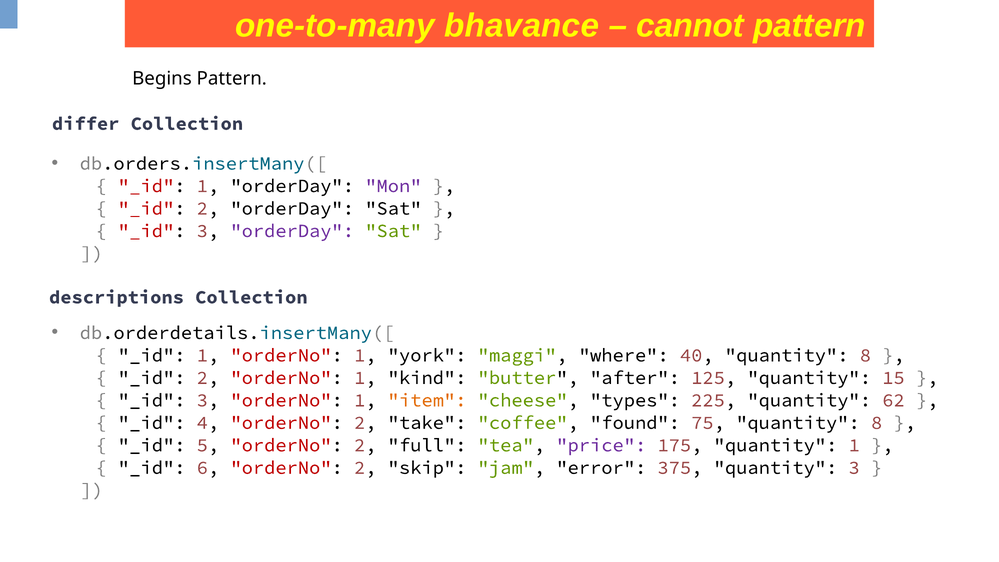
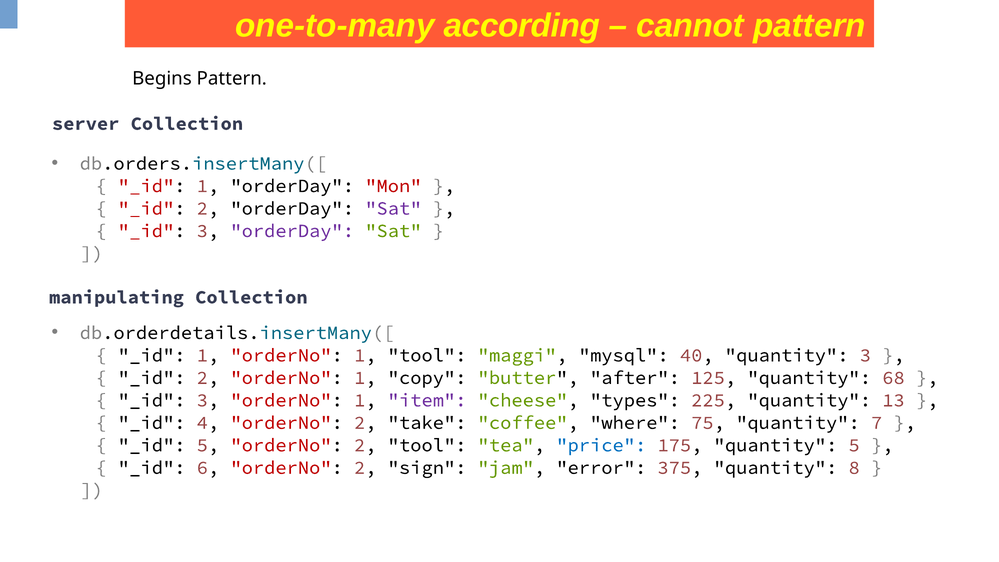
bhavance: bhavance -> according (522, 26)
differ: differ -> server (86, 124)
Mon colour: purple -> red (393, 186)
Sat colour: black -> purple (393, 208)
descriptions: descriptions -> manipulating (116, 297)
1 york: york -> tool (427, 355)
where: where -> mysql (624, 355)
40 quantity 8: 8 -> 3 (865, 355)
kind: kind -> copy (427, 378)
15: 15 -> 68 (894, 378)
item colour: orange -> purple (427, 400)
62: 62 -> 13 (894, 400)
found: found -> where (635, 423)
75 quantity 8: 8 -> 7 (877, 423)
2 full: full -> tool (427, 445)
price colour: purple -> blue (601, 445)
quantity 1: 1 -> 5 (854, 445)
skip: skip -> sign (427, 468)
quantity 3: 3 -> 8 (854, 468)
